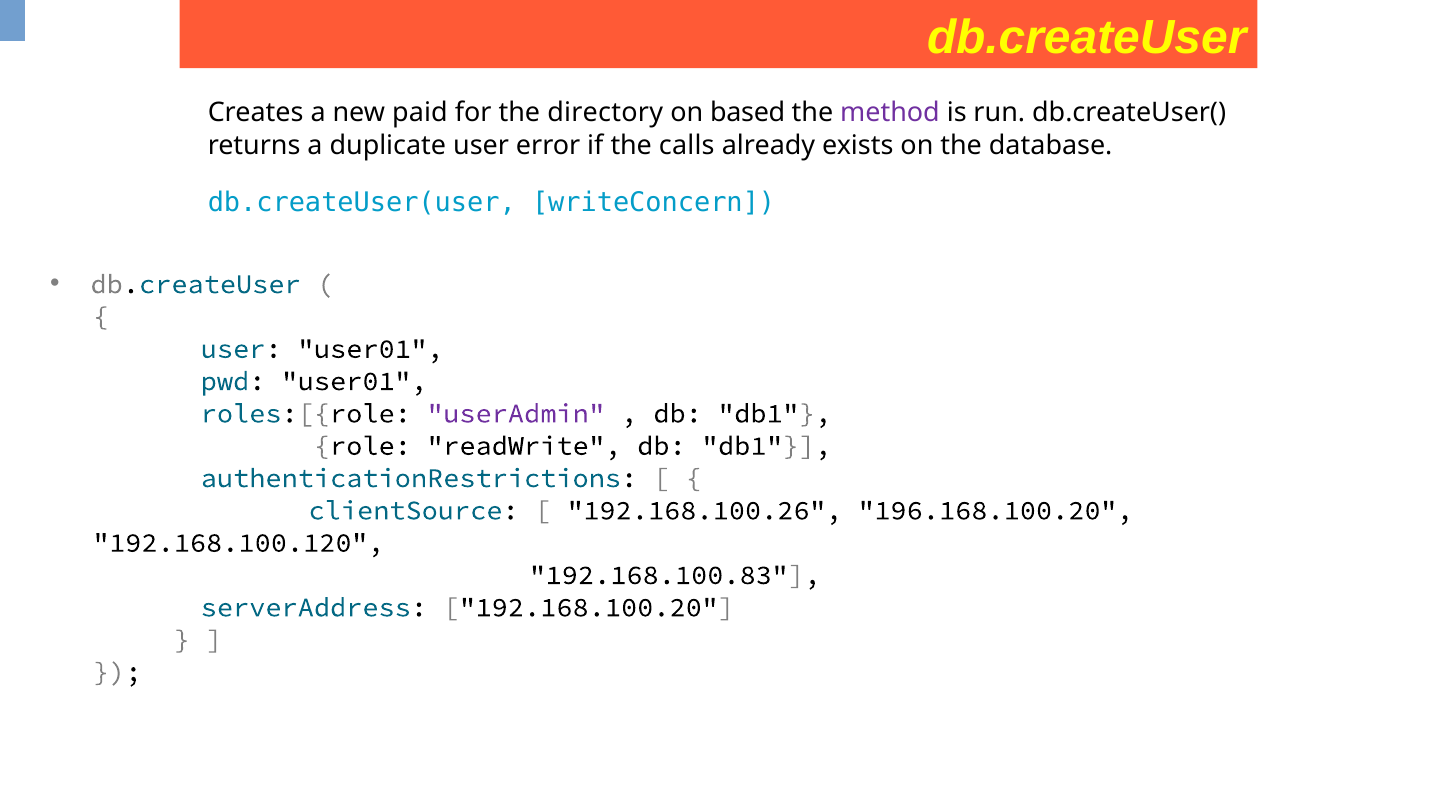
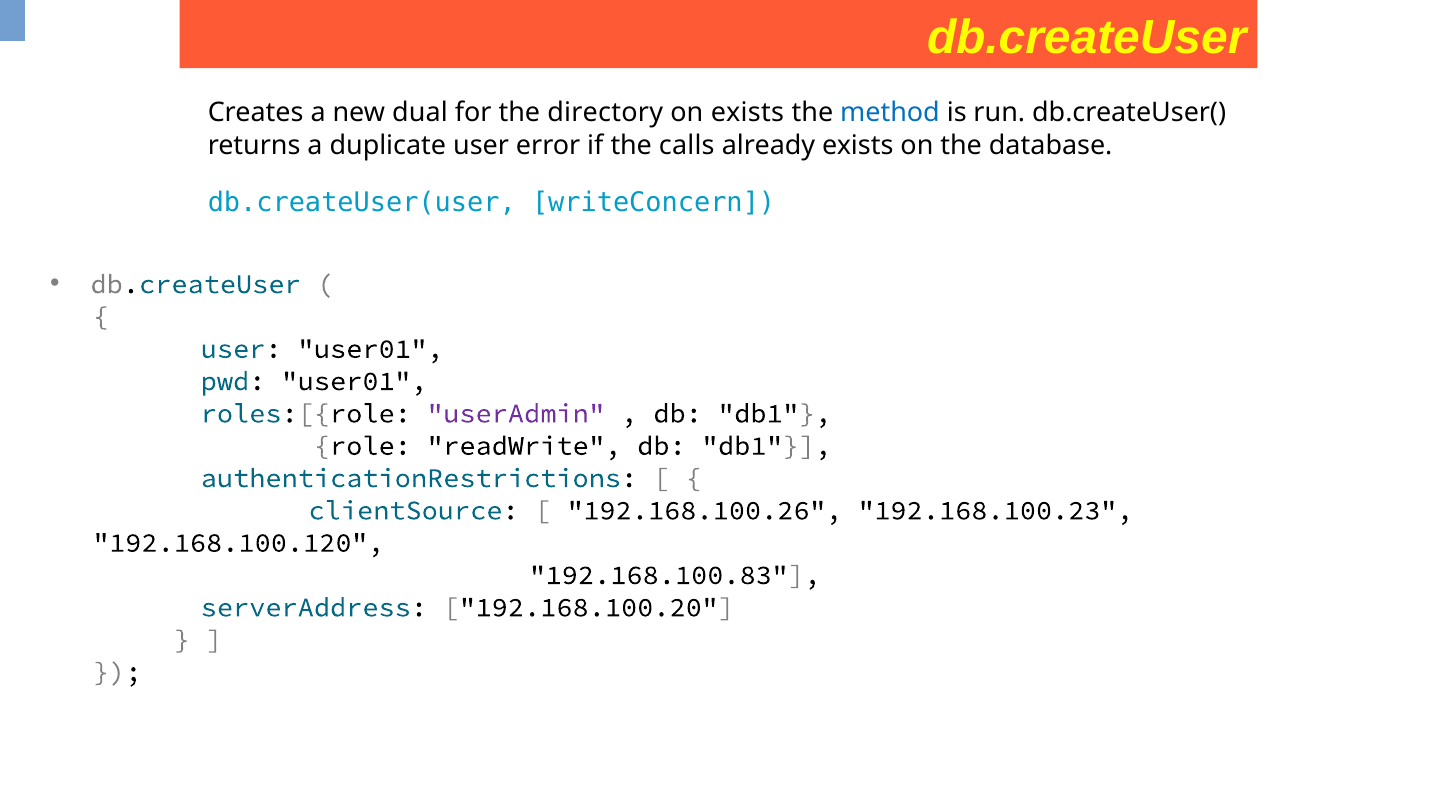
paid: paid -> dual (420, 113)
on based: based -> exists (747, 113)
method colour: purple -> blue (890, 113)
196.168.100.20: 196.168.100.20 -> 192.168.100.23 (996, 511)
